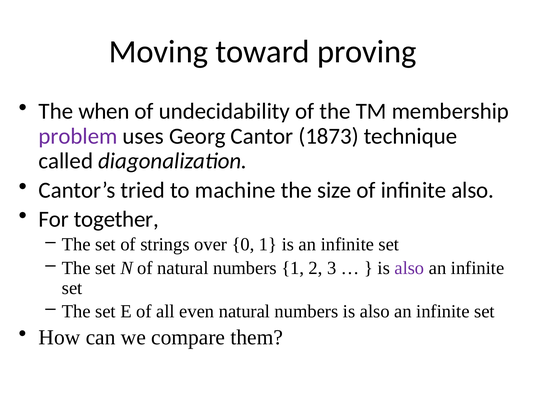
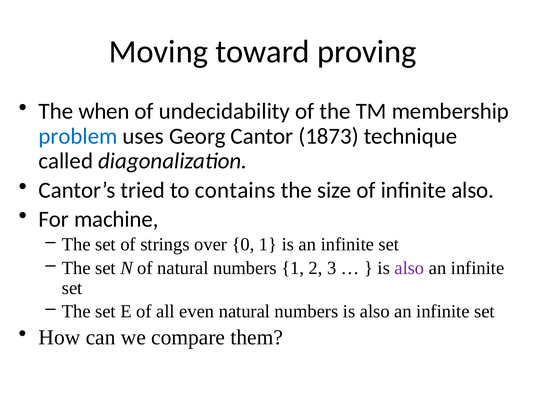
problem colour: purple -> blue (78, 136)
machine: machine -> contains (235, 190)
together: together -> machine (116, 219)
